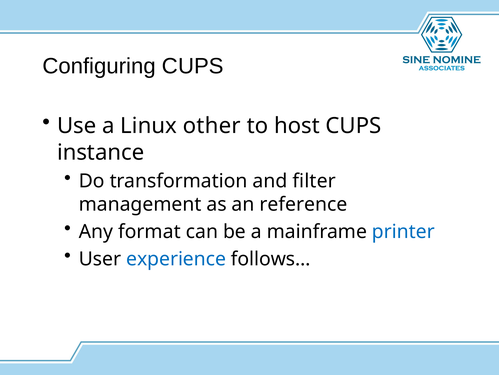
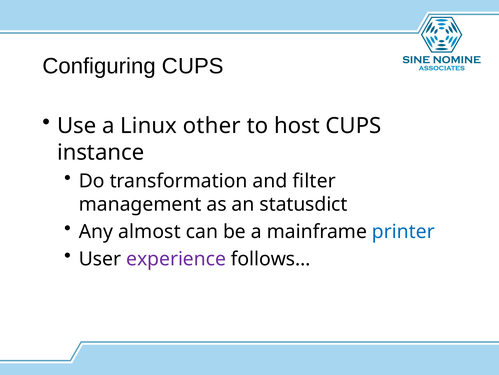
reference: reference -> statusdict (304, 204)
format: format -> almost (149, 231)
experience colour: blue -> purple (176, 258)
